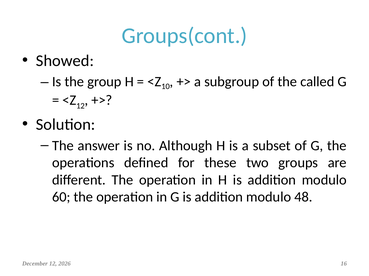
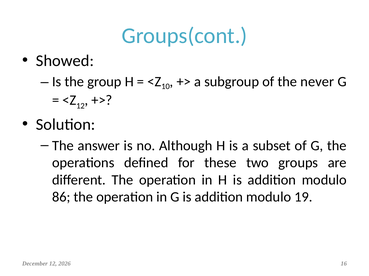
called: called -> never (317, 82)
60: 60 -> 86 (61, 198)
48: 48 -> 19 (303, 198)
